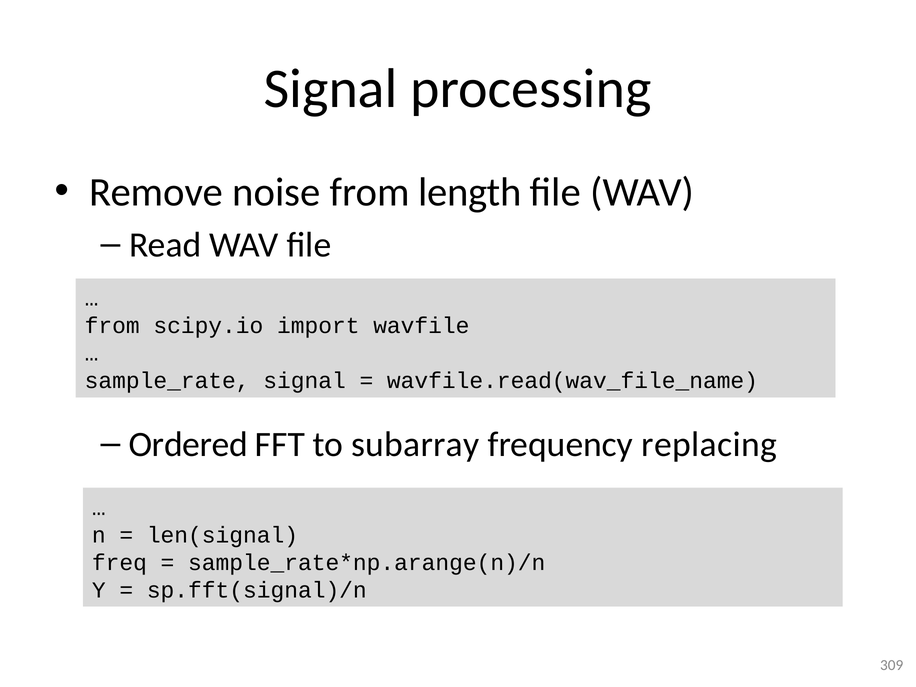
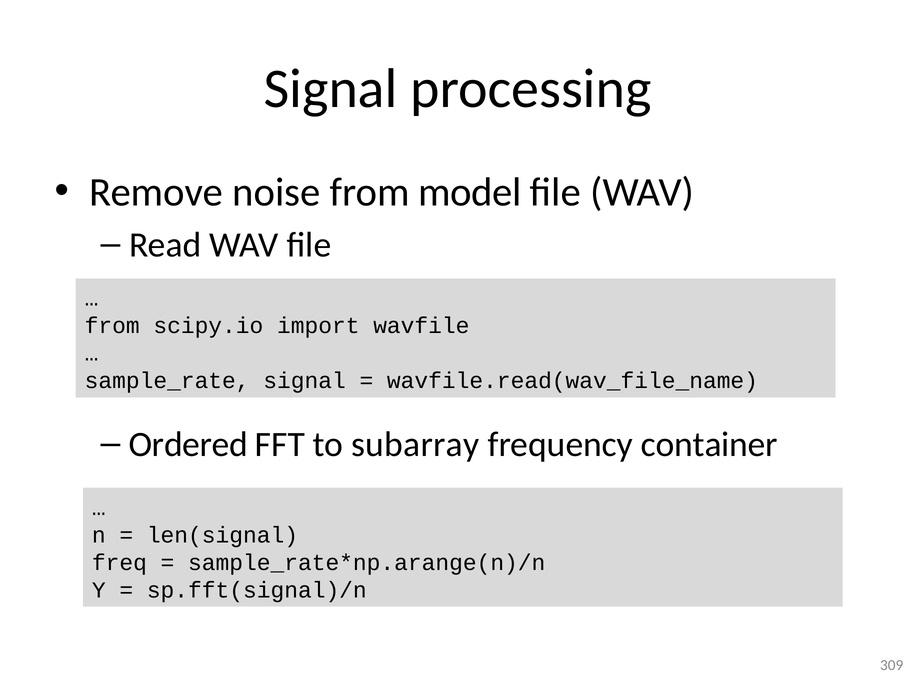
length: length -> model (470, 192)
replacing: replacing -> container (709, 444)
